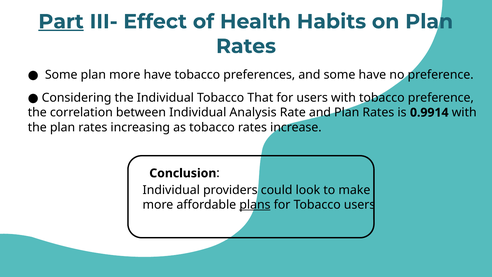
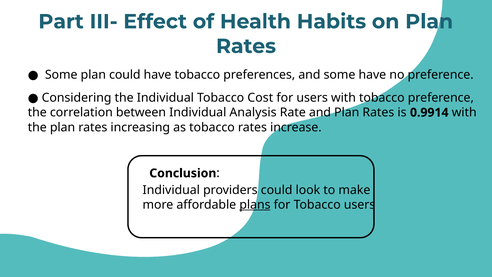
Part underline: present -> none (61, 22)
plan more: more -> could (125, 75)
That: That -> Cost (260, 98)
